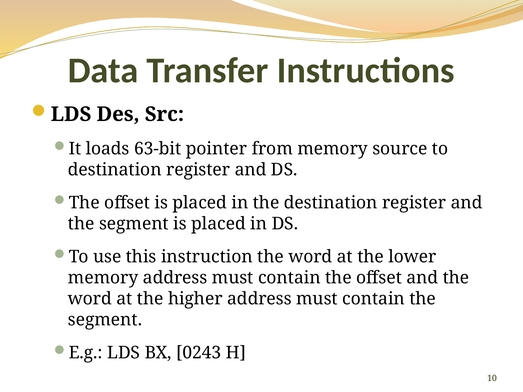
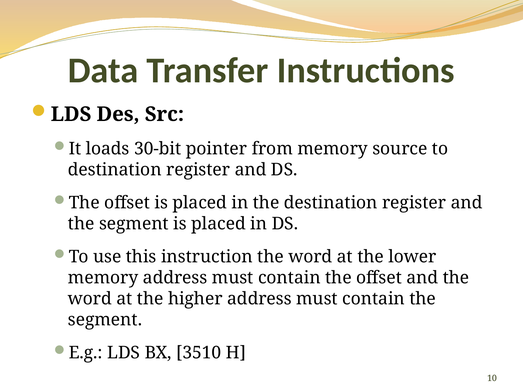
63-bit: 63-bit -> 30-bit (158, 149)
0243: 0243 -> 3510 (199, 353)
